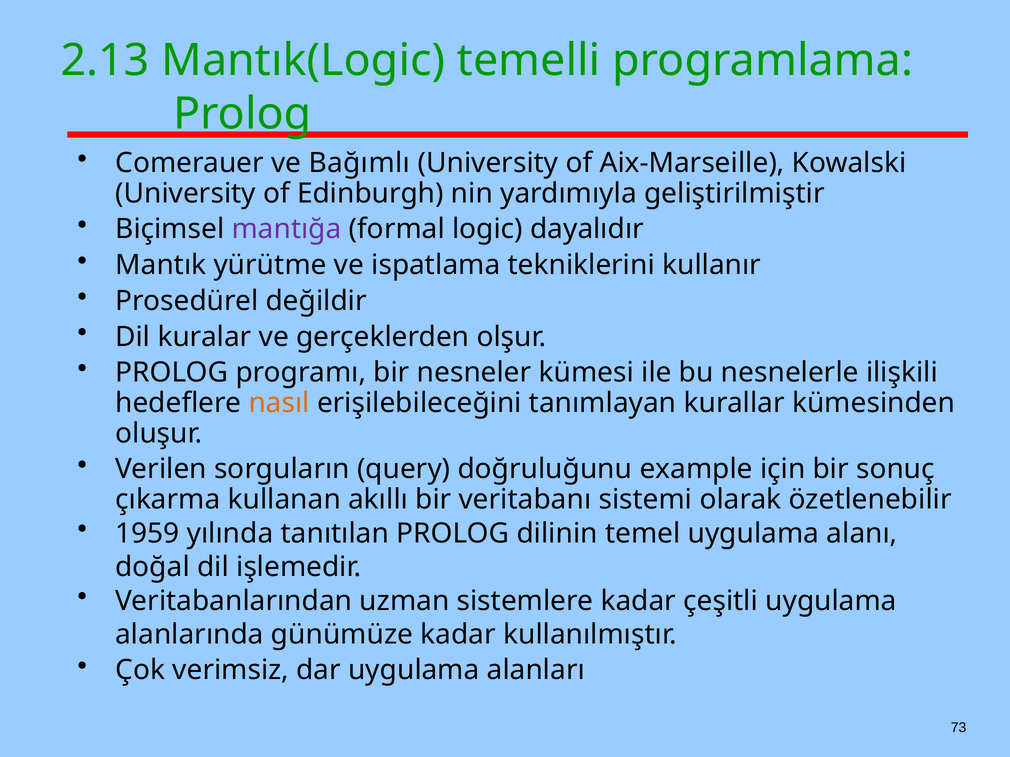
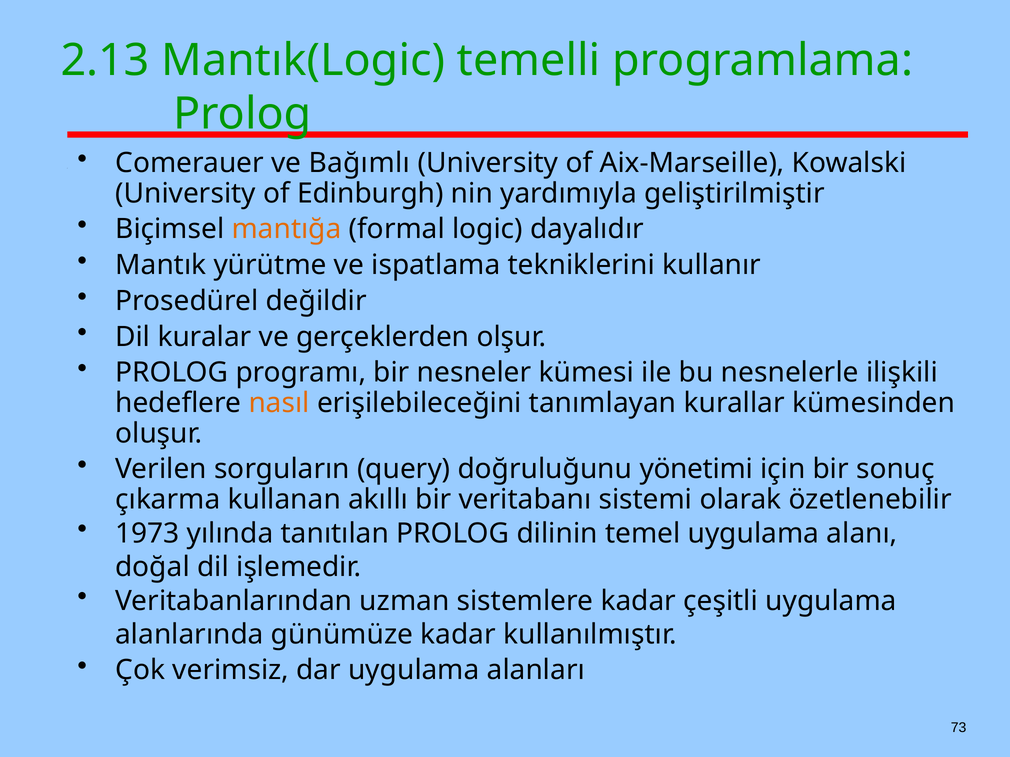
mantığa colour: purple -> orange (287, 229)
example: example -> yönetimi (696, 469)
1959: 1959 -> 1973 (147, 534)
